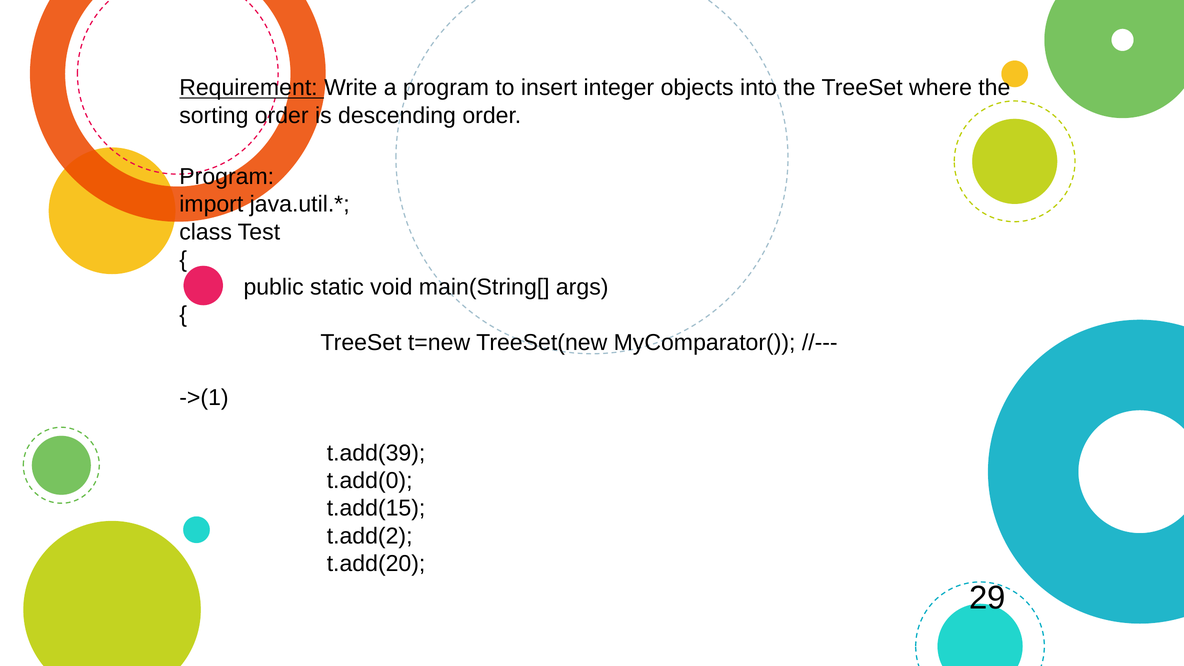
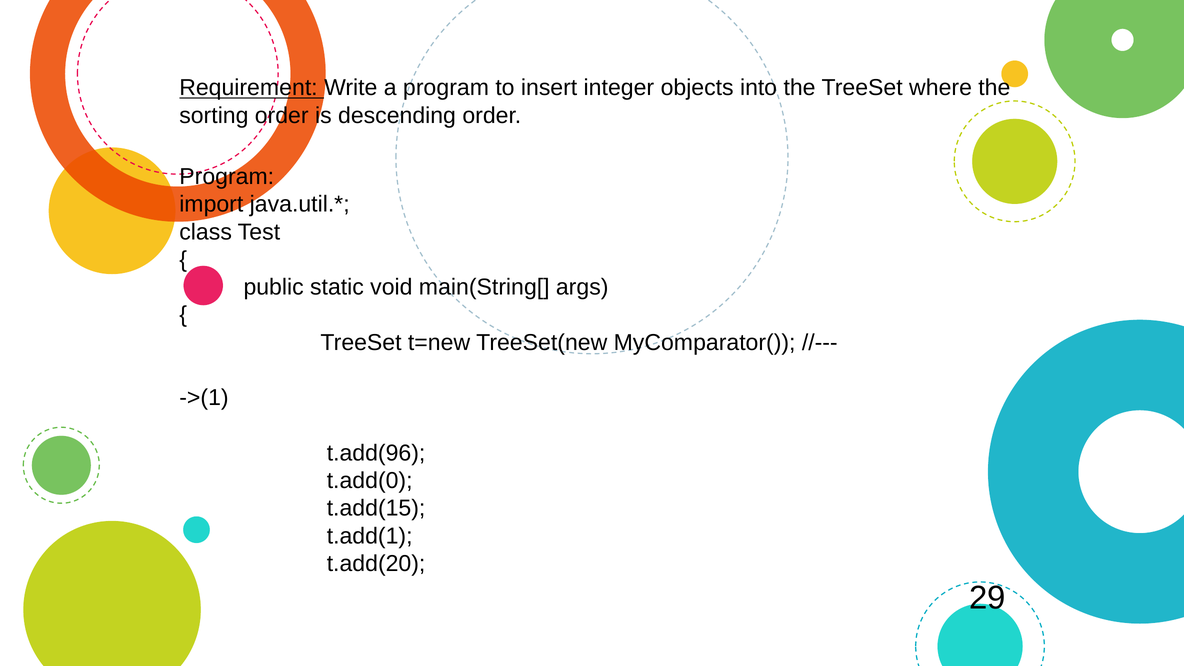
t.add(39: t.add(39 -> t.add(96 (376, 453)
t.add(2: t.add(2 -> t.add(1 (370, 536)
